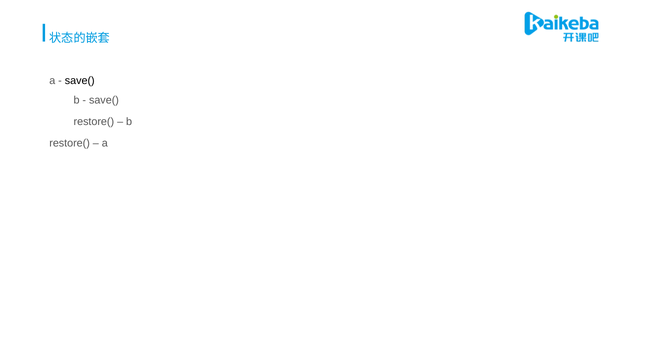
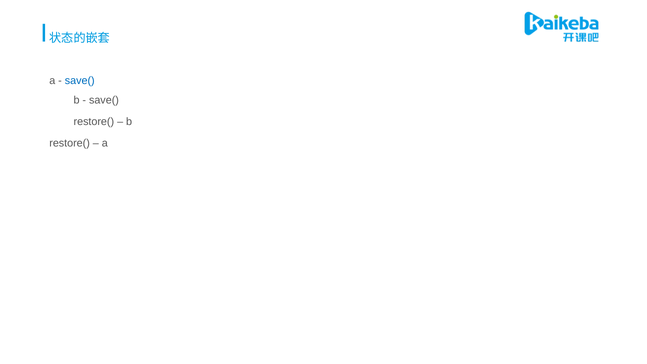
save( colour: black -> blue (80, 81)
